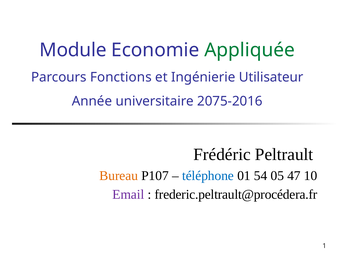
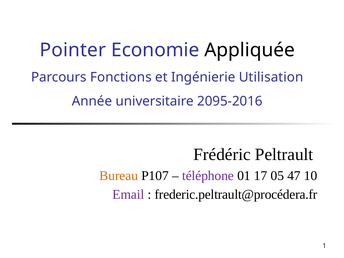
Module: Module -> Pointer (73, 50)
Appliquée colour: green -> black (250, 50)
Utilisateur: Utilisateur -> Utilisation (271, 77)
2075-2016: 2075-2016 -> 2095-2016 (230, 101)
téléphone colour: blue -> purple (208, 176)
54: 54 -> 17 (261, 176)
